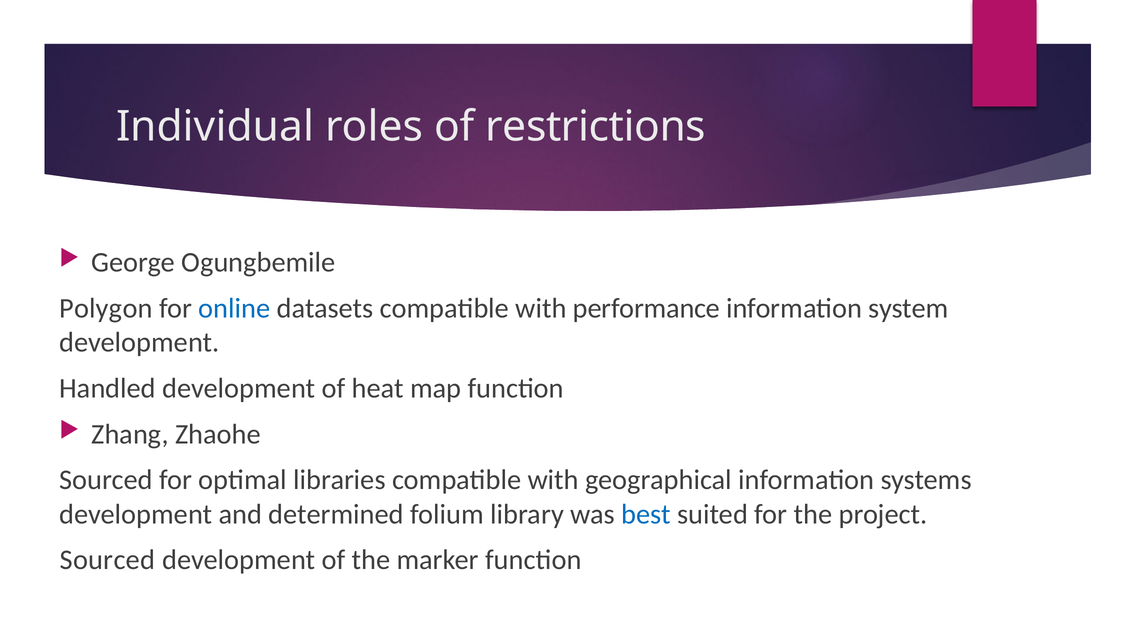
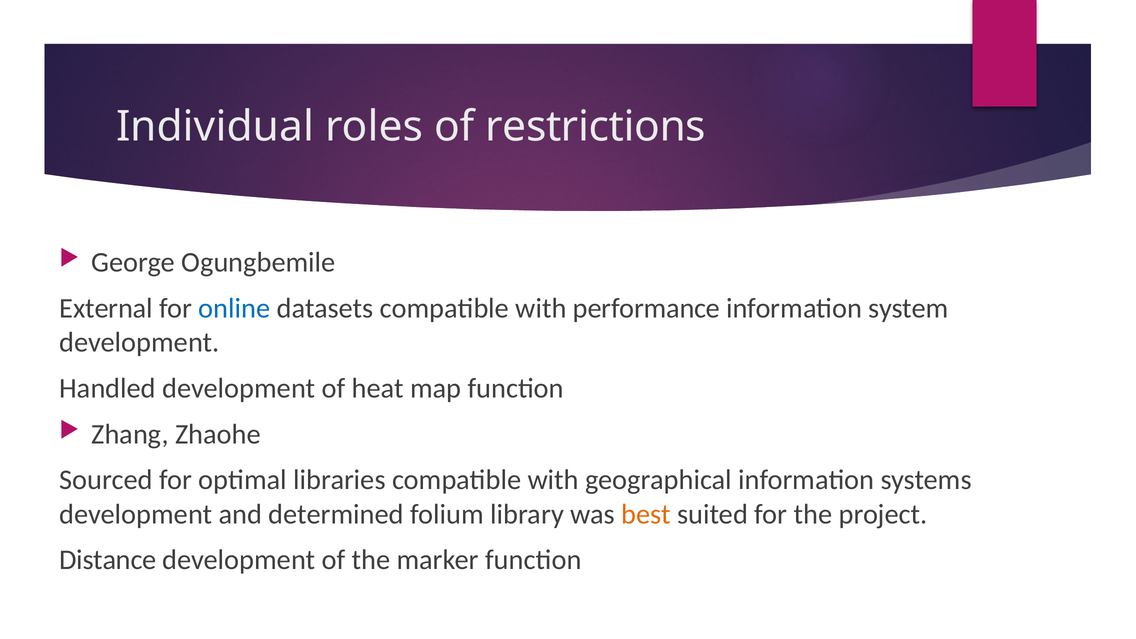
Polygon: Polygon -> External (106, 308)
best colour: blue -> orange (646, 514)
Sourced: Sourced -> Distance (108, 560)
